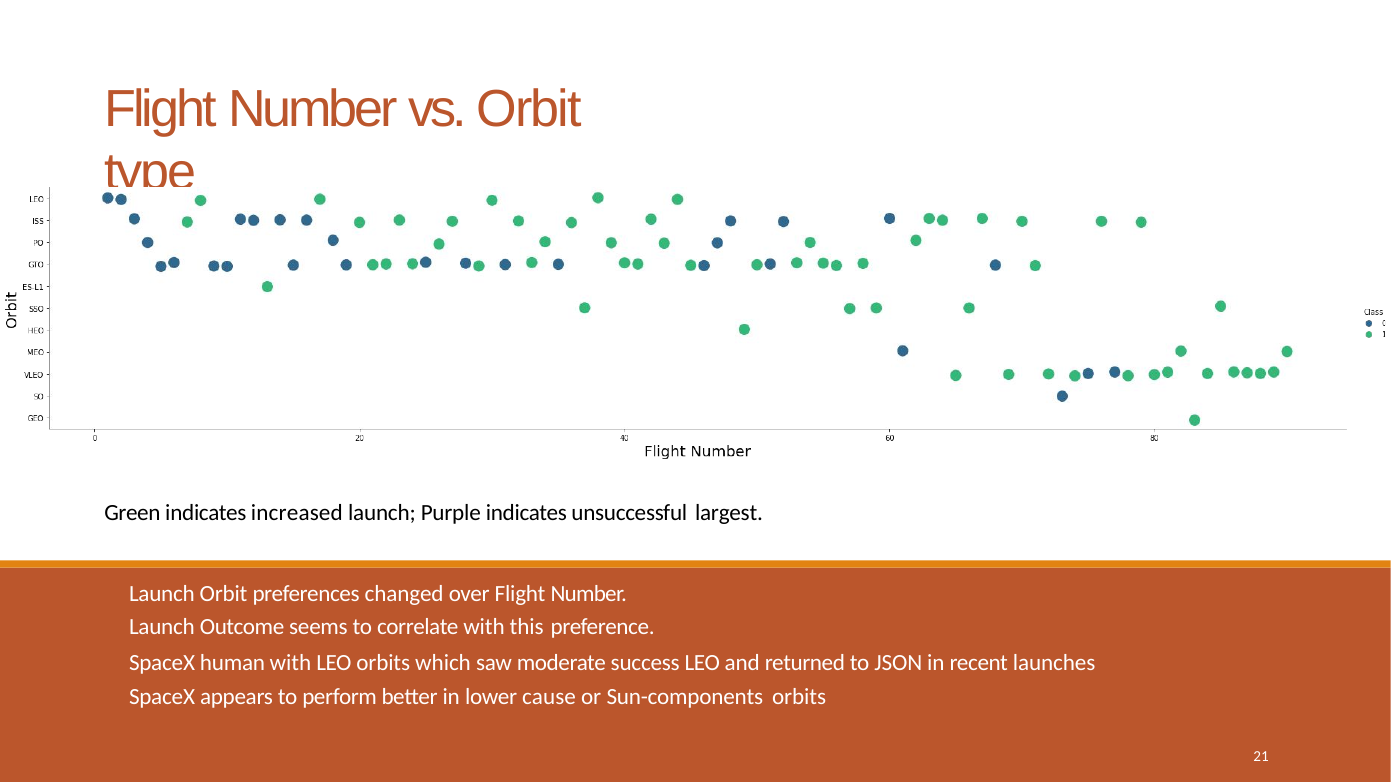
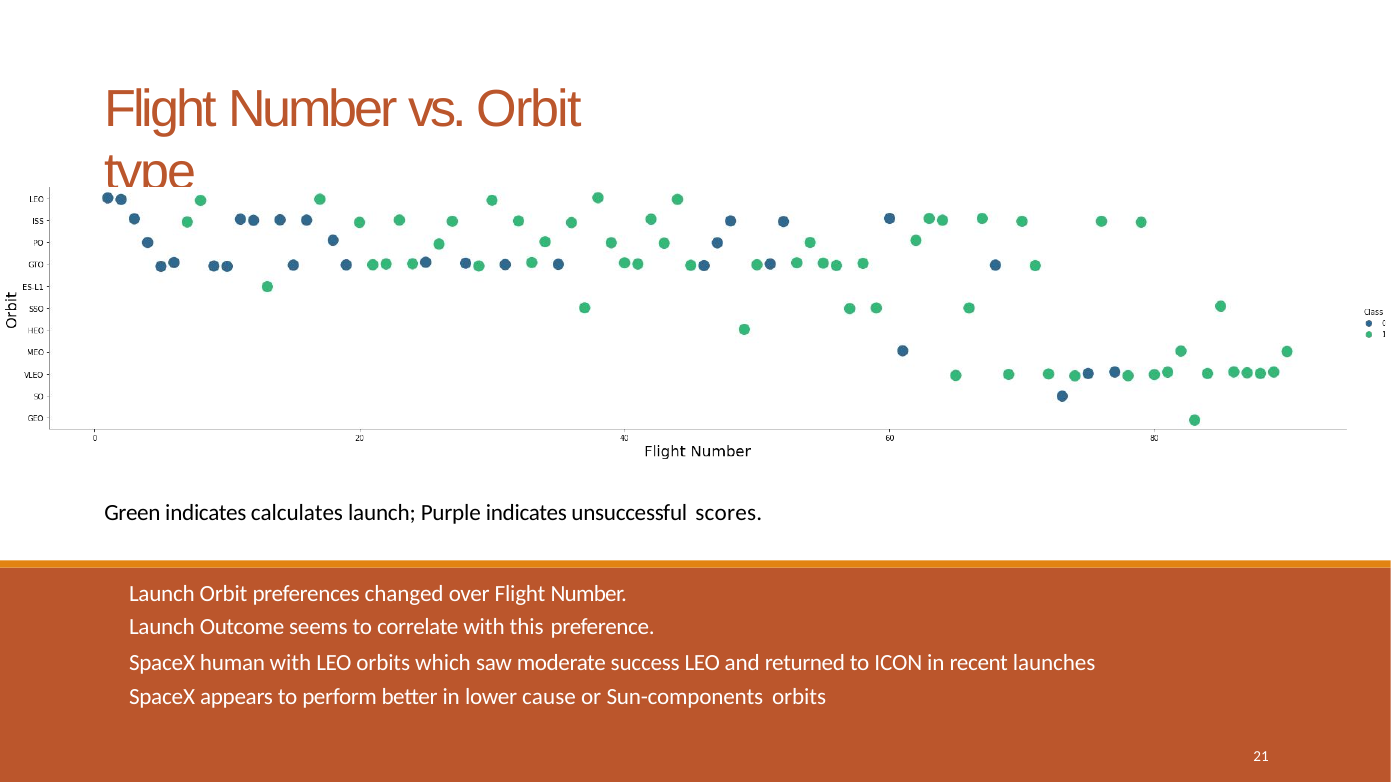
increased: increased -> calculates (297, 513)
largest: largest -> scores (729, 513)
JSON: JSON -> ICON (898, 663)
